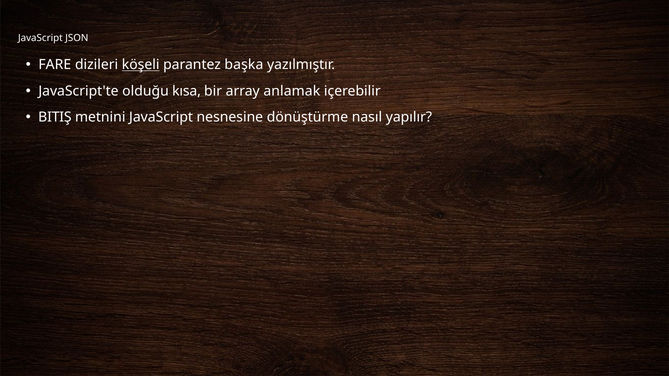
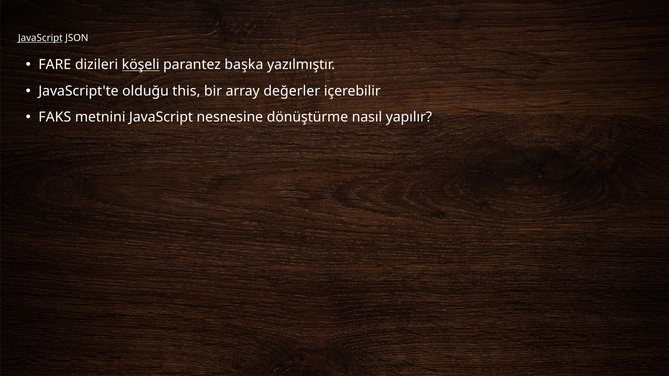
JavaScript underline: none -> present (40, 38)
kısa: kısa -> this (186, 91)
anlamak: anlamak -> değerler (292, 91)
BITIŞ: BITIŞ -> FAKS (55, 117)
